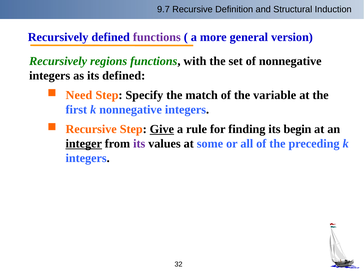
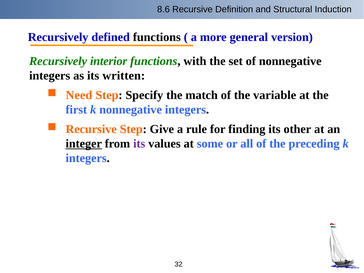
9.7: 9.7 -> 8.6 (163, 9)
functions colour: purple -> black (157, 37)
regions: regions -> interior (109, 61)
its defined: defined -> written (124, 76)
Give underline: present -> none (162, 129)
begin: begin -> other (297, 129)
